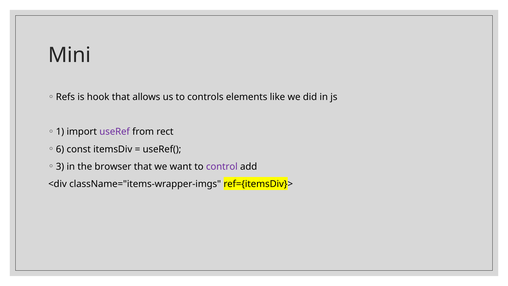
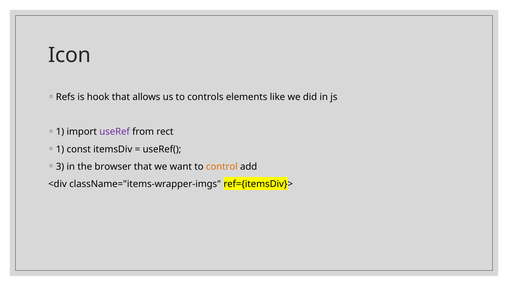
Mini: Mini -> Icon (70, 55)
6: 6 -> 1 (60, 149)
control colour: purple -> orange (222, 166)
